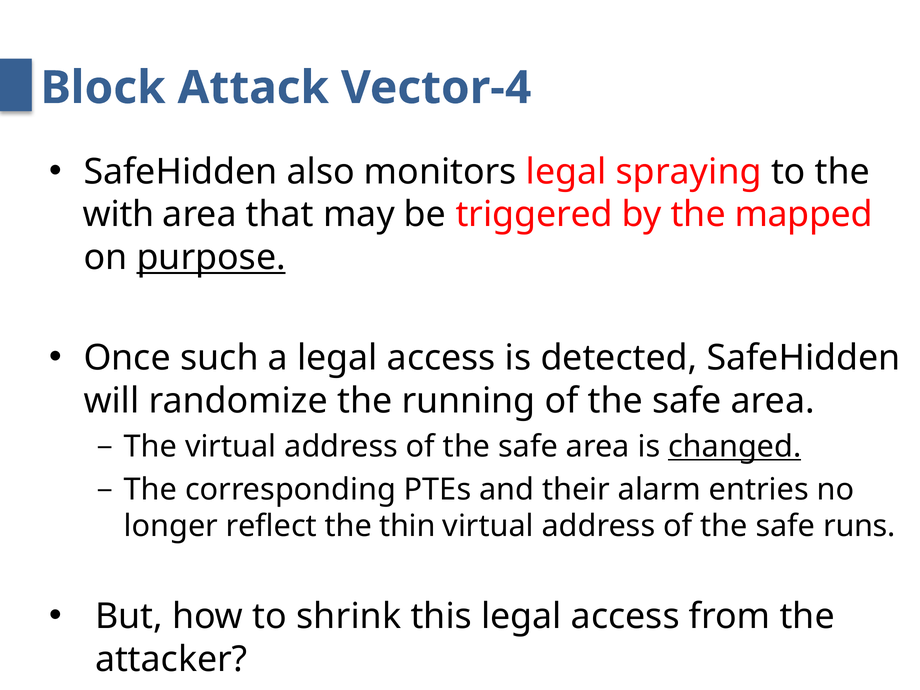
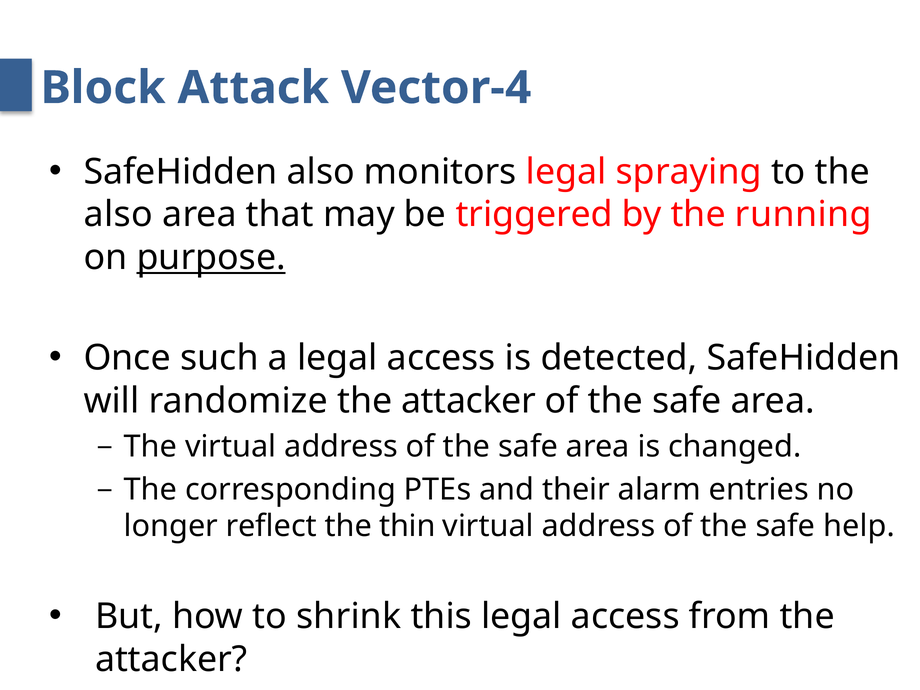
with: with -> also (118, 215)
mapped: mapped -> running (803, 215)
randomize the running: running -> attacker (469, 401)
changed underline: present -> none (735, 447)
runs: runs -> help (859, 526)
